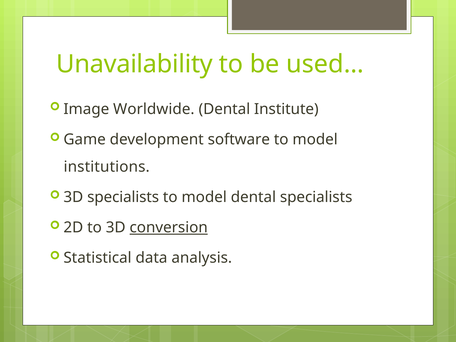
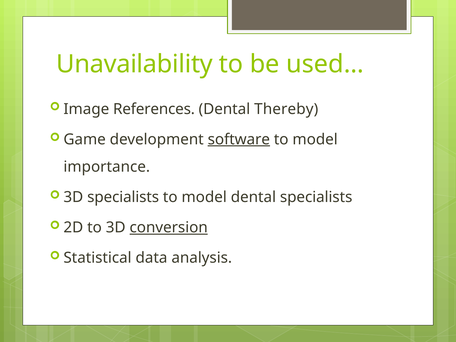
Worldwide: Worldwide -> References (154, 109)
Institute: Institute -> Thereby (286, 109)
software underline: none -> present (239, 139)
institutions: institutions -> importance (107, 167)
